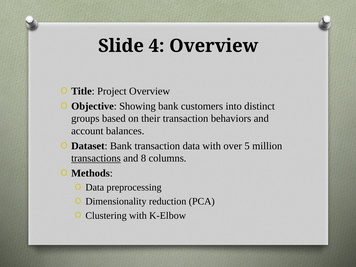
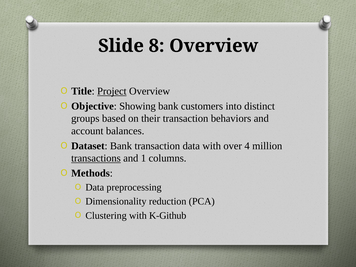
4: 4 -> 8 (157, 46)
Project underline: none -> present (112, 91)
5: 5 -> 4 (247, 146)
8: 8 -> 1 (143, 158)
K-Elbow: K-Elbow -> K-Github (168, 216)
